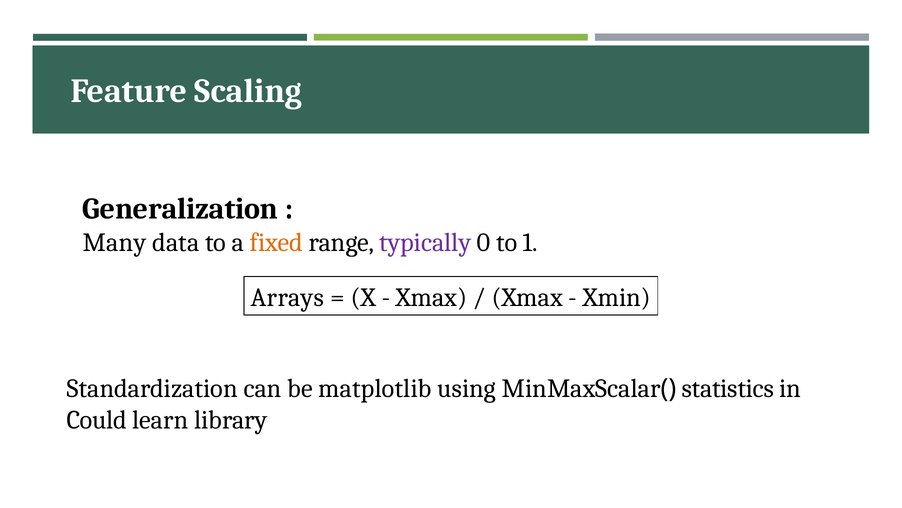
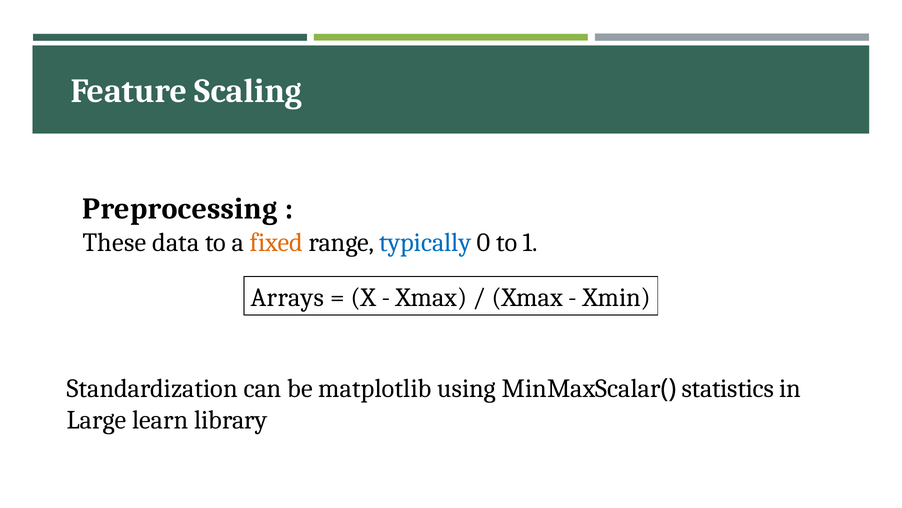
Generalization: Generalization -> Preprocessing (180, 209)
Many: Many -> These (114, 242)
typically colour: purple -> blue (425, 242)
Could: Could -> Large (97, 420)
